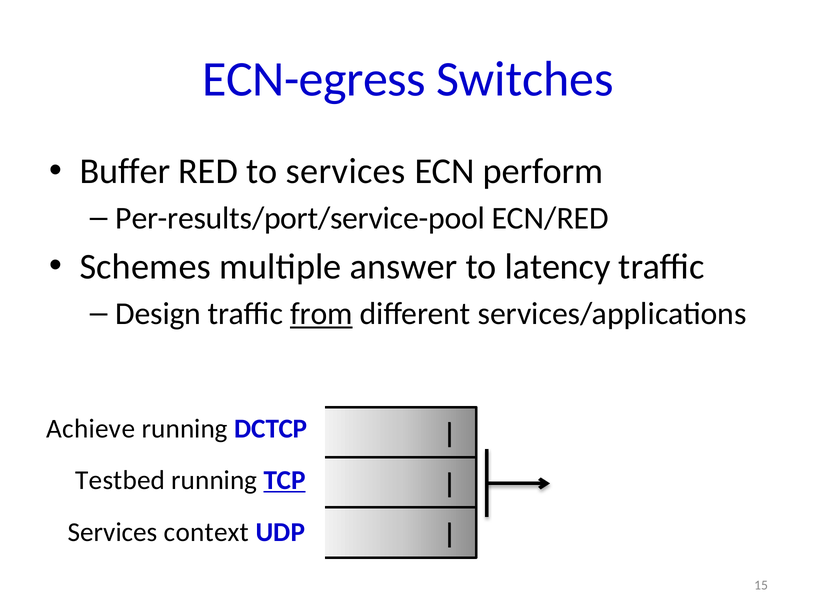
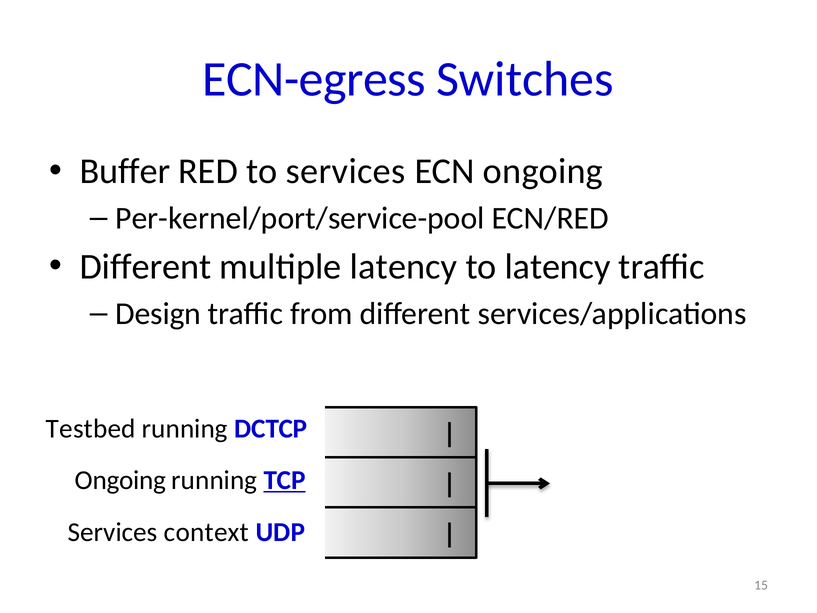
ECN perform: perform -> ongoing (543, 171)
Per-results/port/service-pool: Per-results/port/service-pool -> Per-kernel/port/service-pool (300, 218)
Schemes: Schemes -> Different (145, 267)
multiple answer: answer -> latency (404, 267)
from underline: present -> none (321, 314)
Achieve: Achieve -> Testbed (91, 428)
Testbed: Testbed -> Ongoing (120, 480)
